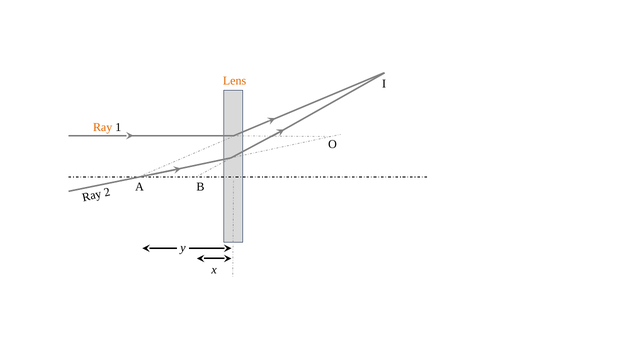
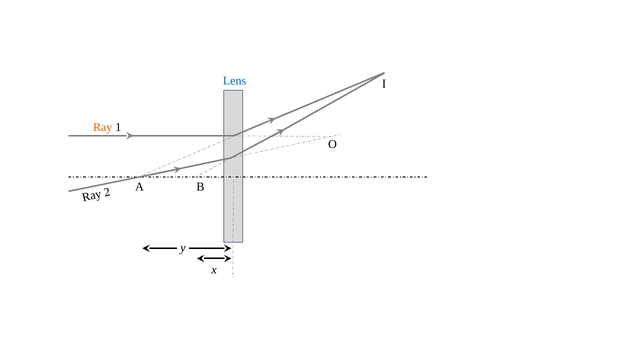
Lens colour: orange -> blue (235, 81)
